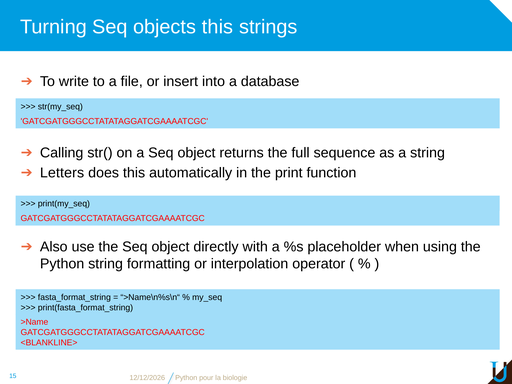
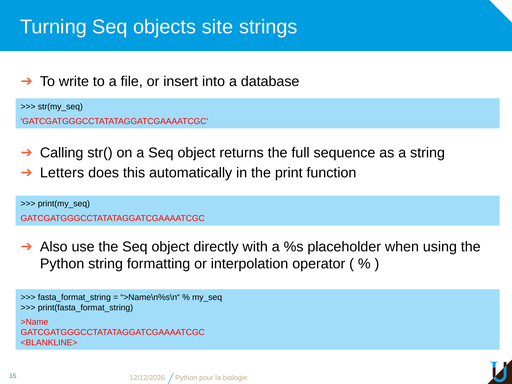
objects this: this -> site (217, 27)
